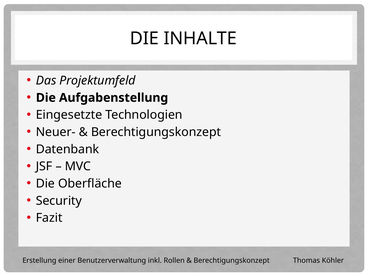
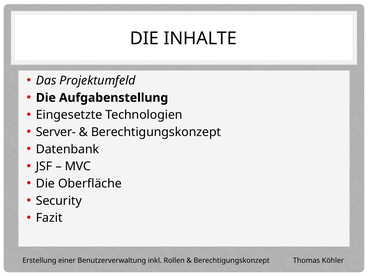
Neuer-: Neuer- -> Server- (56, 132)
